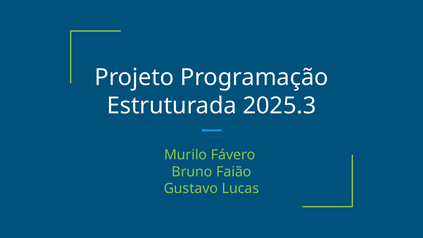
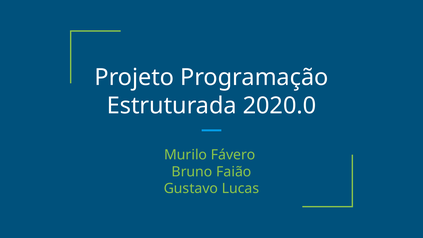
2025.3: 2025.3 -> 2020.0 (279, 106)
